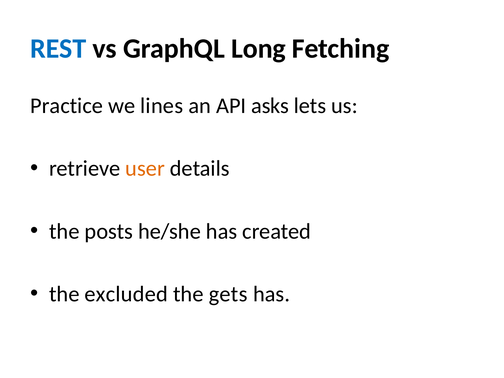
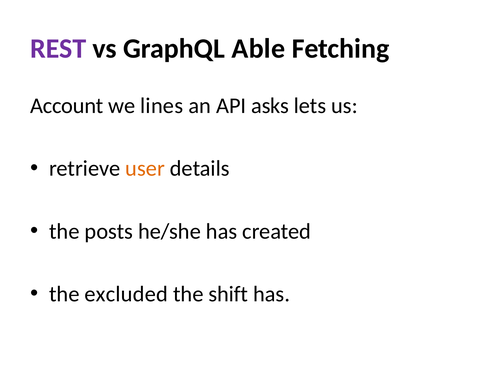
REST colour: blue -> purple (58, 49)
Long: Long -> Able (258, 49)
Practice: Practice -> Account (67, 106)
gets: gets -> shift (228, 294)
